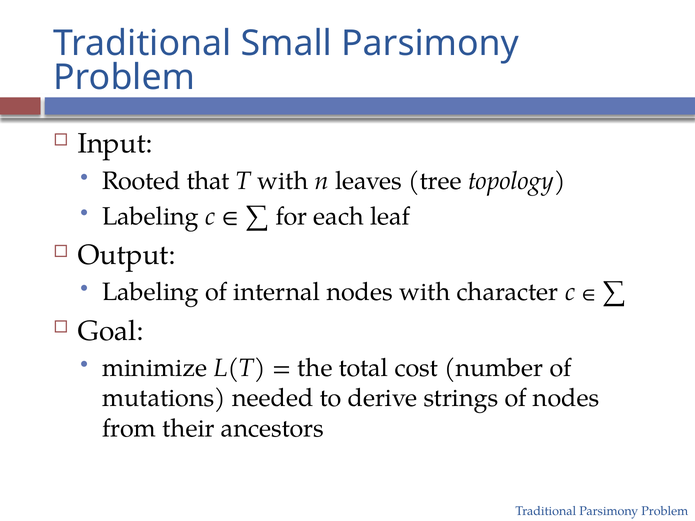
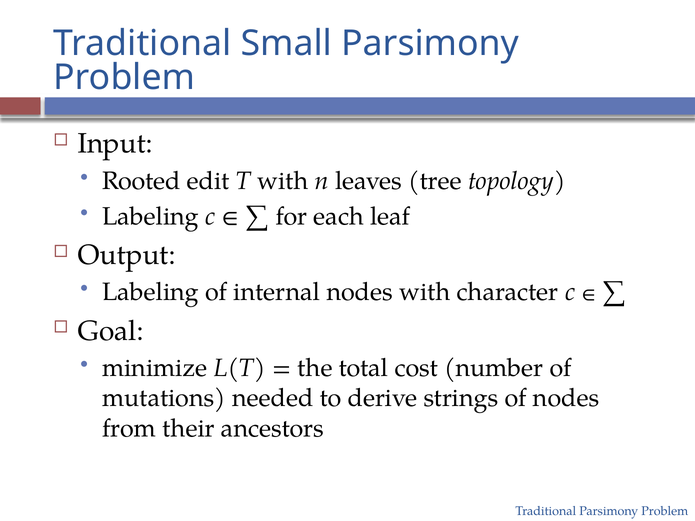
that: that -> edit (208, 181)
